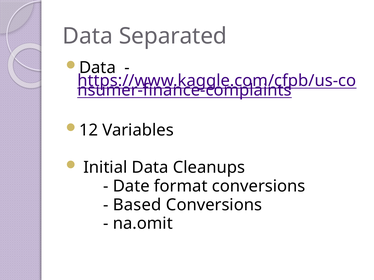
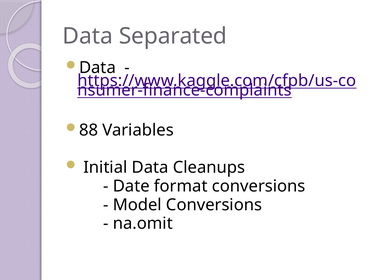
12: 12 -> 88 (89, 130)
Based: Based -> Model (137, 205)
